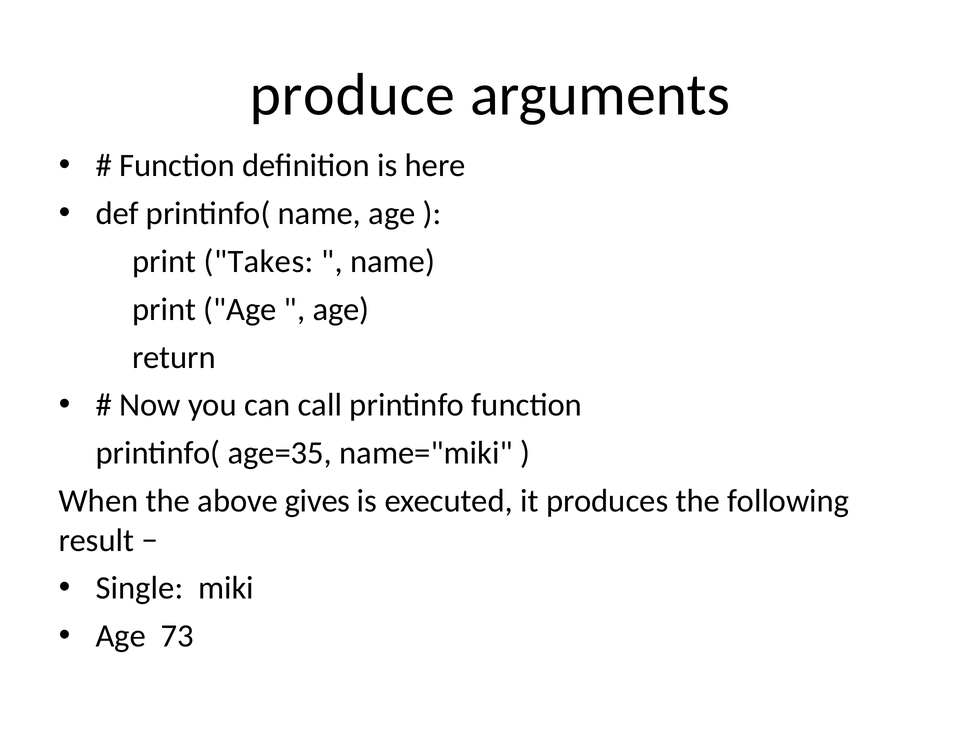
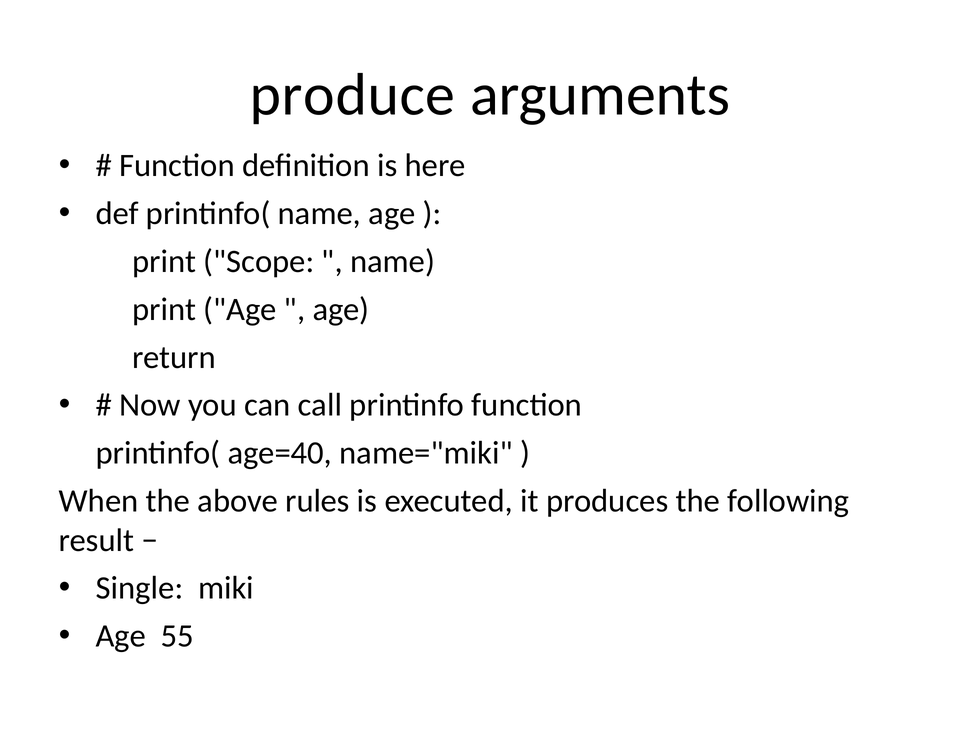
Takes: Takes -> Scope (259, 261)
age=35: age=35 -> age=40 (280, 453)
gives: gives -> rules (318, 501)
73: 73 -> 55 (177, 636)
